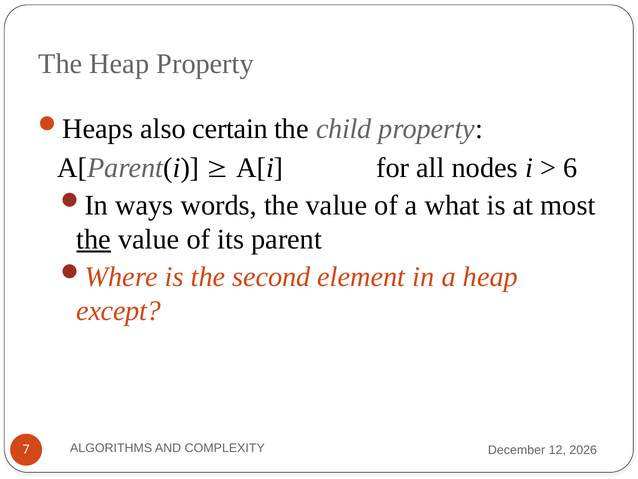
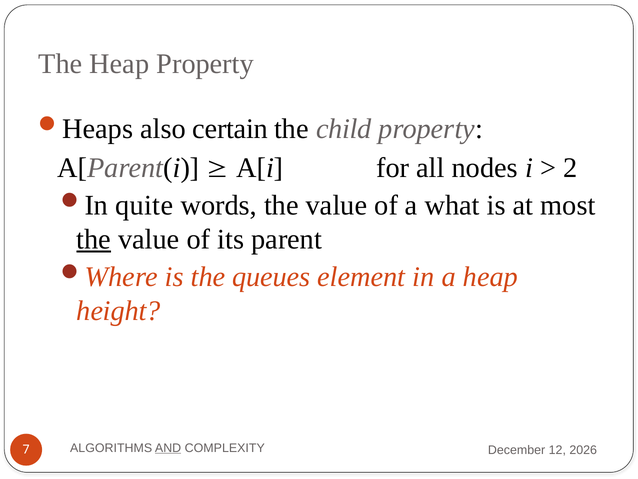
6: 6 -> 2 (570, 168)
ways: ways -> quite (144, 205)
second: second -> queues (271, 276)
except: except -> height (119, 310)
AND underline: none -> present (168, 447)
